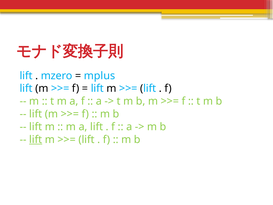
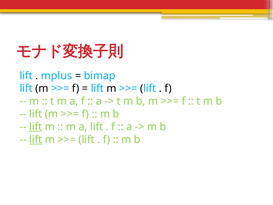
mzero: mzero -> mplus (57, 76)
mplus: mplus -> bimap (100, 76)
lift underline: none -> present (36, 127)
